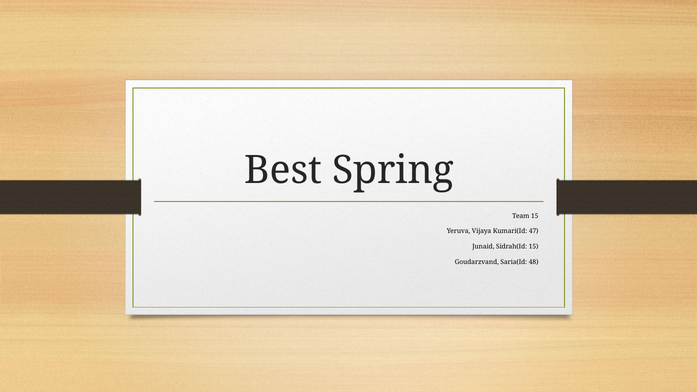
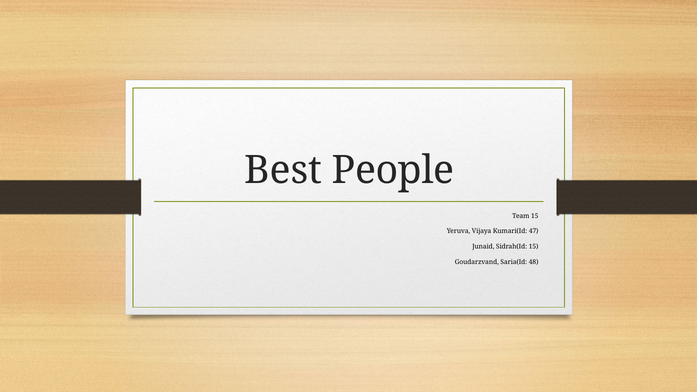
Spring: Spring -> People (393, 170)
